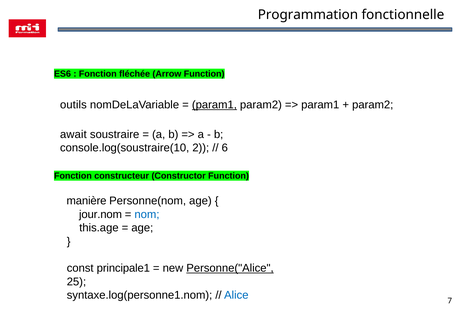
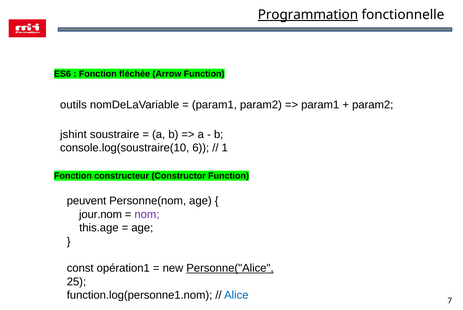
Programmation underline: none -> present (308, 15)
param1 underline: present -> none (214, 105)
await: await -> jshint (73, 134)
2: 2 -> 6 (201, 148)
6: 6 -> 1 (225, 148)
manière: manière -> peuvent (87, 201)
nom colour: blue -> purple (147, 215)
principale1: principale1 -> opération1 (123, 268)
syntaxe.log(personne1.nom: syntaxe.log(personne1.nom -> function.log(personne1.nom (140, 295)
